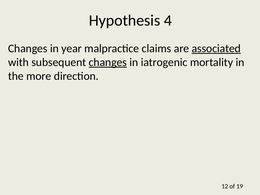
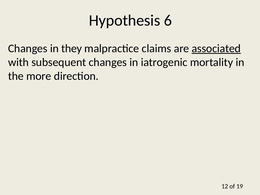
4: 4 -> 6 (168, 20)
year: year -> they (72, 48)
changes underline: present -> none (108, 62)
